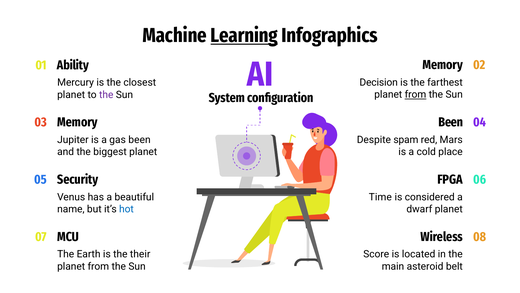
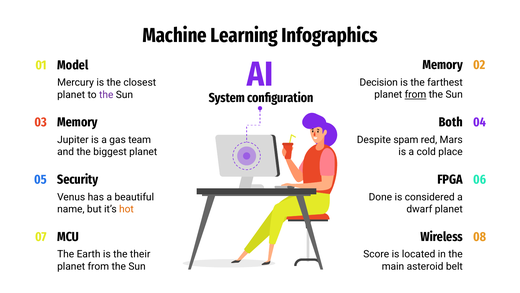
Learning underline: present -> none (244, 35)
Ability: Ability -> Model (73, 65)
Been: Been -> Both (451, 122)
gas been: been -> team (140, 140)
Time: Time -> Done (380, 197)
hot colour: blue -> orange (126, 209)
